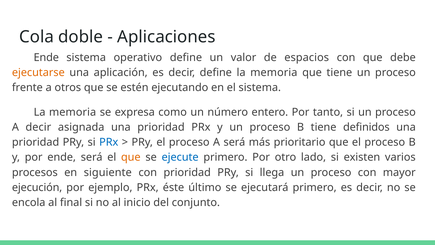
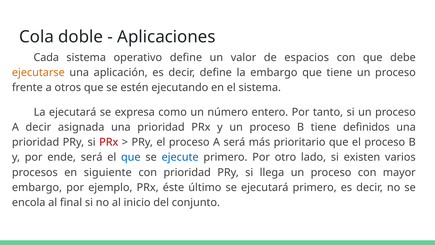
Ende: Ende -> Cada (46, 58)
define la memoria: memoria -> embargo (274, 73)
memoria: memoria -> ejecutará (73, 112)
PRx colour: blue -> red (109, 142)
que colour: orange -> blue (131, 157)
ejecución: ejecución -> embargo (37, 187)
